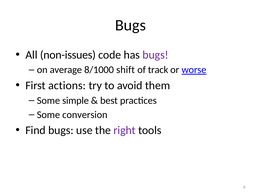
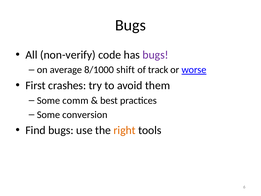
non-issues: non-issues -> non-verify (68, 55)
actions: actions -> crashes (67, 85)
simple: simple -> comm (75, 100)
right colour: purple -> orange (125, 130)
